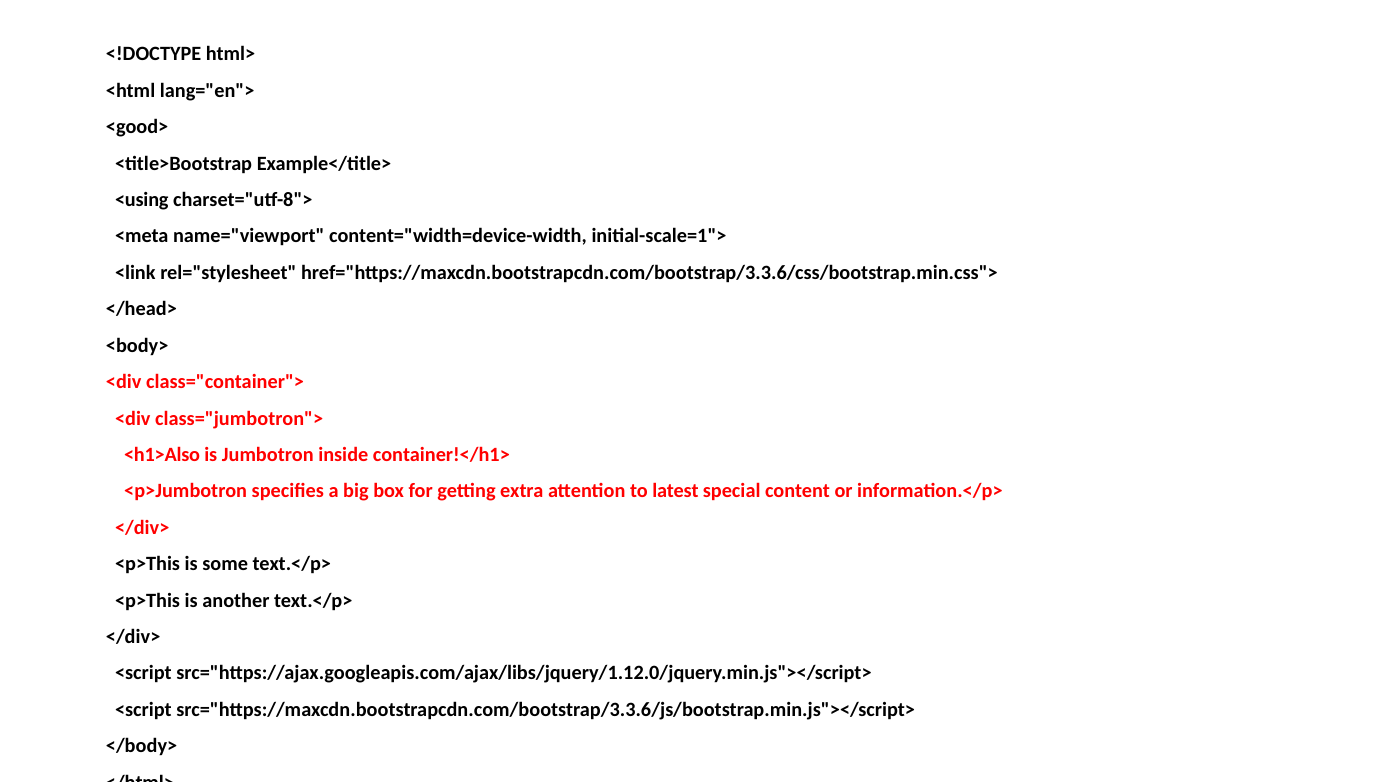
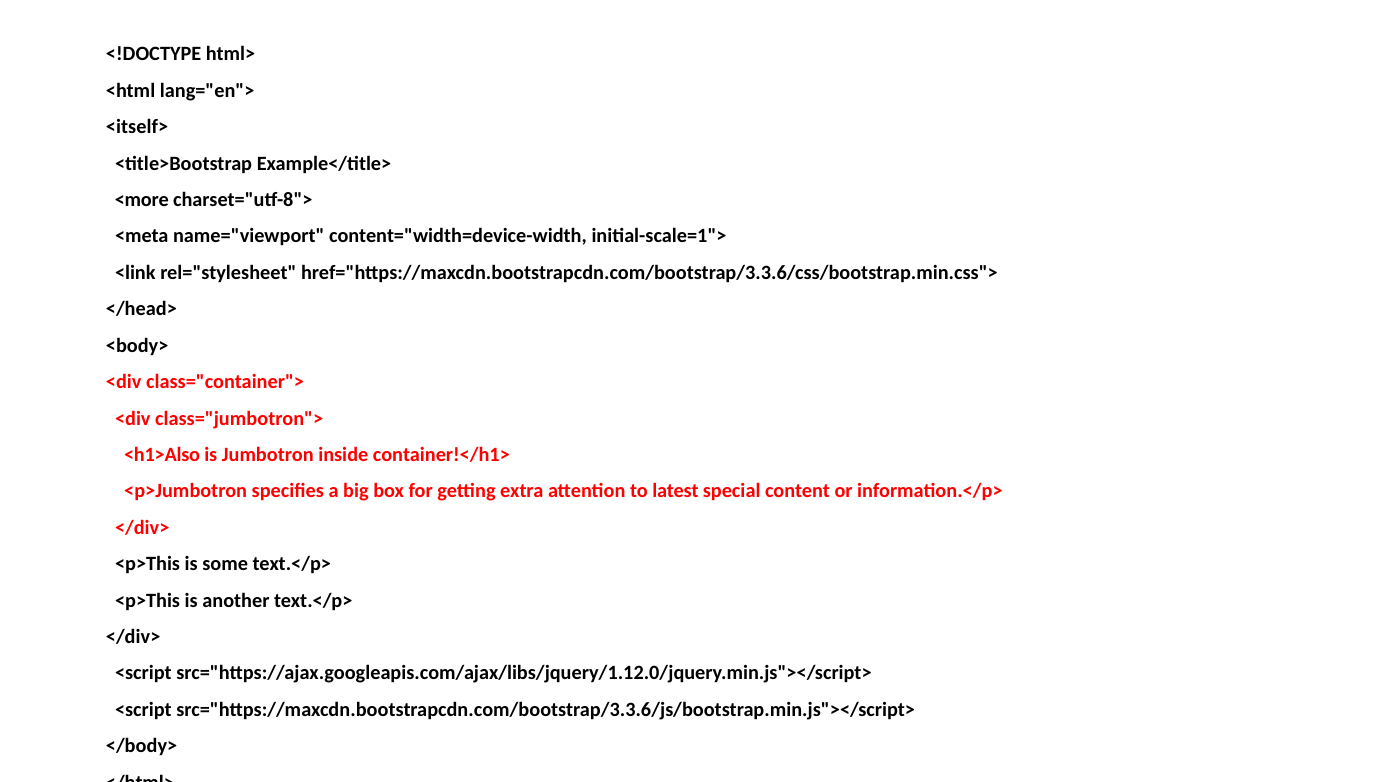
<good>: <good> -> <itself> (137, 127)
<using: <using -> <more (142, 200)
